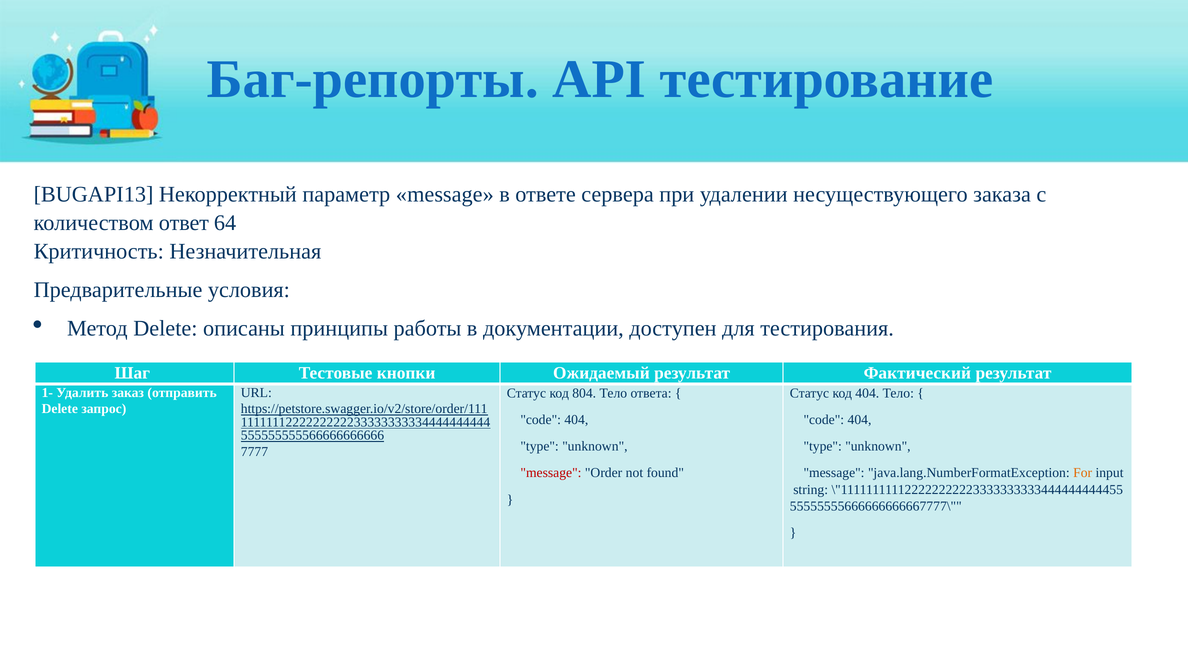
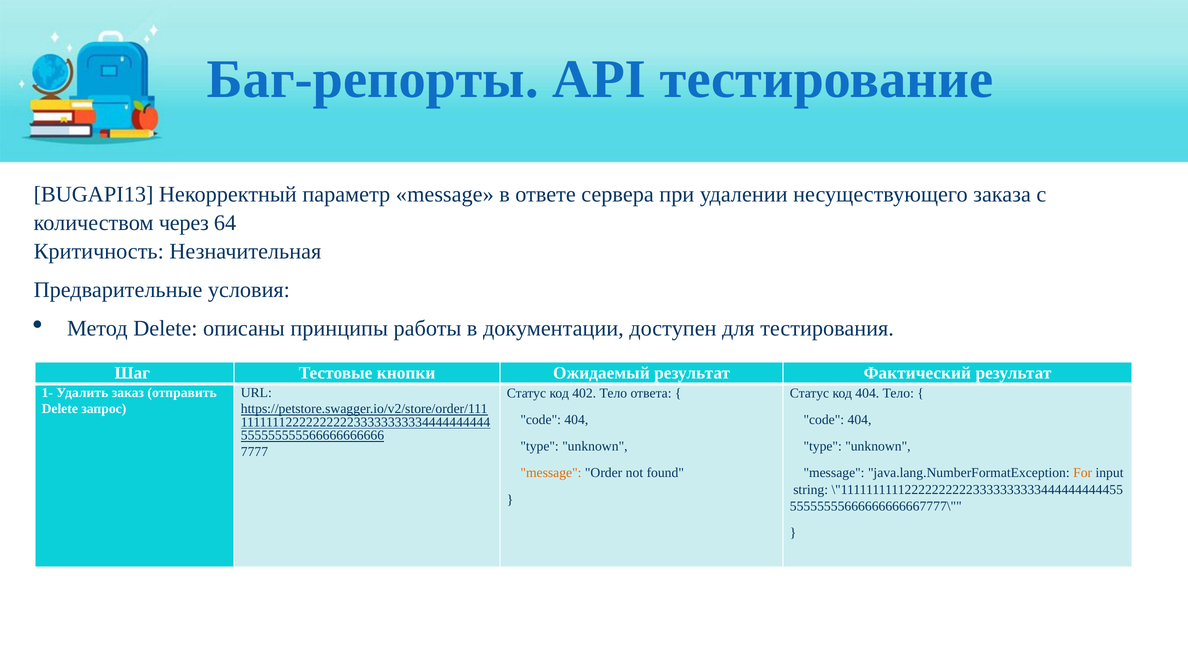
ответ: ответ -> через (184, 223)
804: 804 -> 402 (584, 393)
message colour: red -> orange (551, 473)
